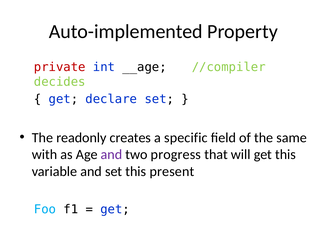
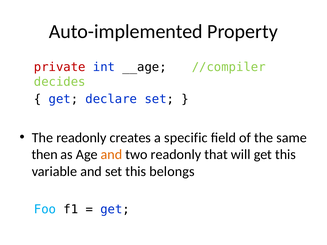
with: with -> then (45, 155)
and colour: purple -> orange (111, 155)
two progress: progress -> readonly (176, 155)
present: present -> belongs (172, 172)
